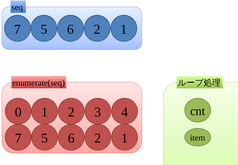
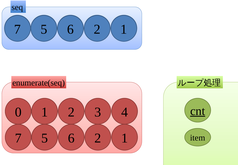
cnt underline: none -> present (198, 111)
